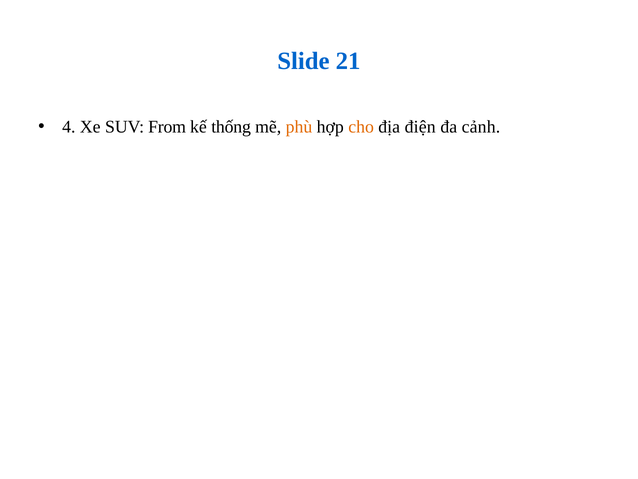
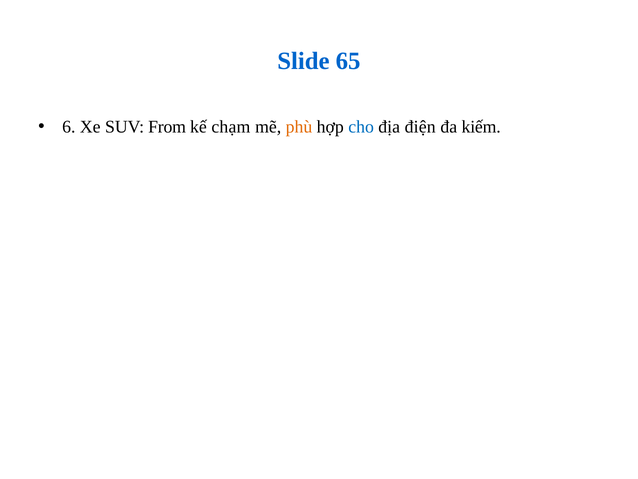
21: 21 -> 65 (348, 61)
4: 4 -> 6 (69, 127)
thống: thống -> chạm (231, 127)
cho colour: orange -> blue (361, 127)
cảnh: cảnh -> kiếm (481, 127)
